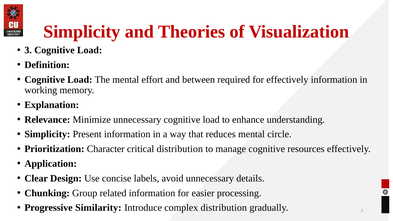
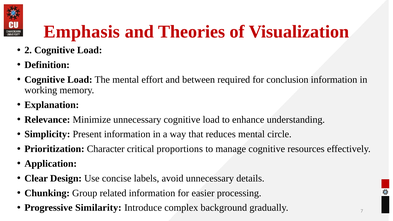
Simplicity: Simplicity -> Emphasis (82, 32)
3: 3 -> 2 (28, 50)
for effectively: effectively -> conclusion (287, 80)
critical distribution: distribution -> proportions (180, 149)
complex distribution: distribution -> background (224, 208)
